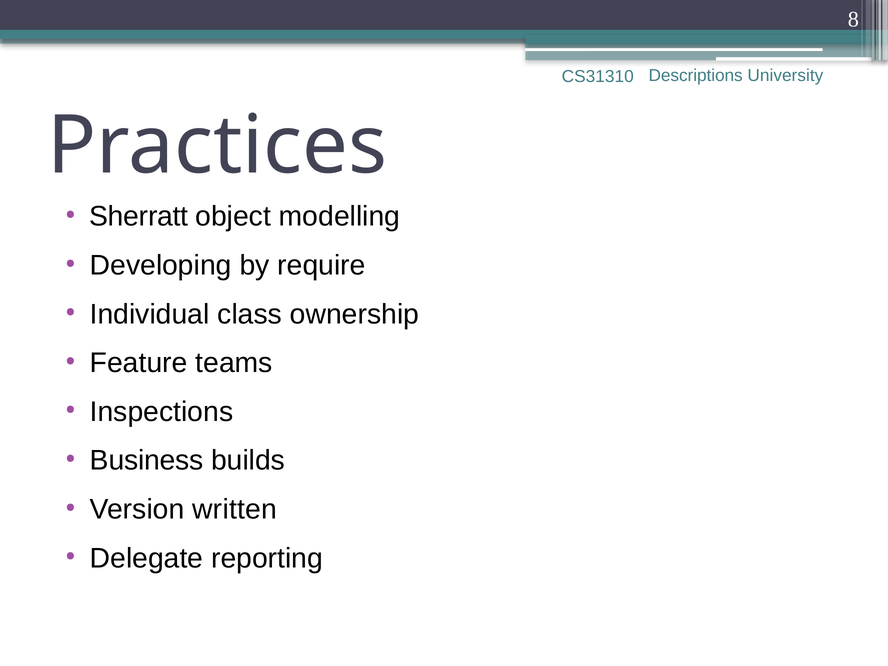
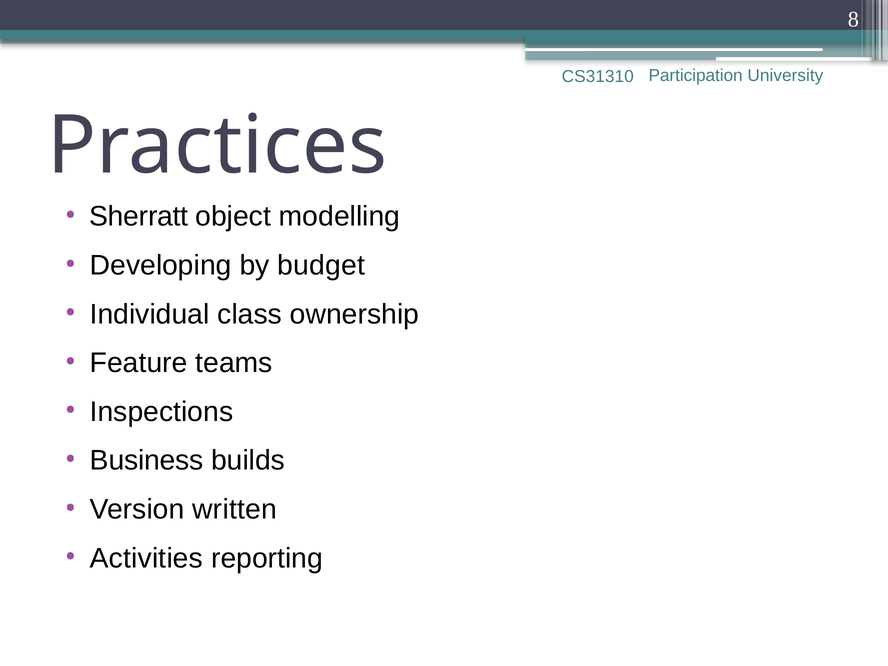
Descriptions: Descriptions -> Participation (696, 76)
require: require -> budget (321, 265)
Delegate: Delegate -> Activities (146, 558)
